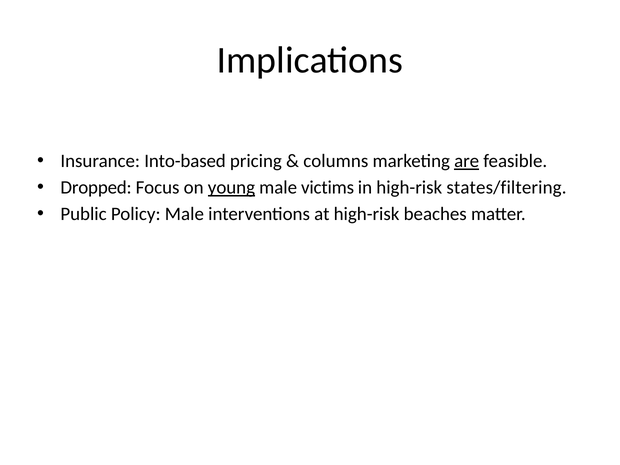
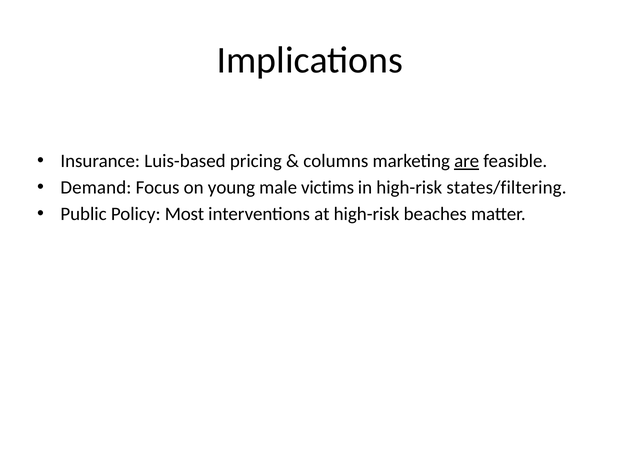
Into-based: Into-based -> Luis-based (185, 161)
Dropped: Dropped -> Demand (96, 188)
young underline: present -> none (231, 188)
Policy Male: Male -> Most (185, 214)
